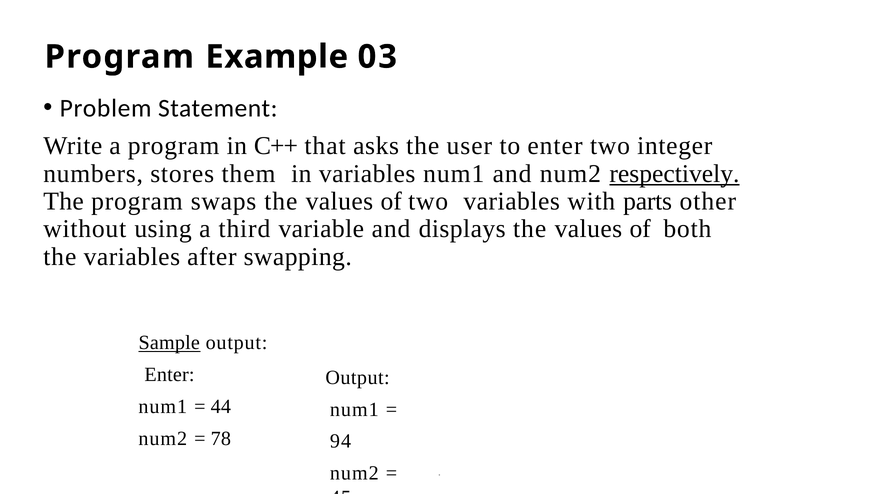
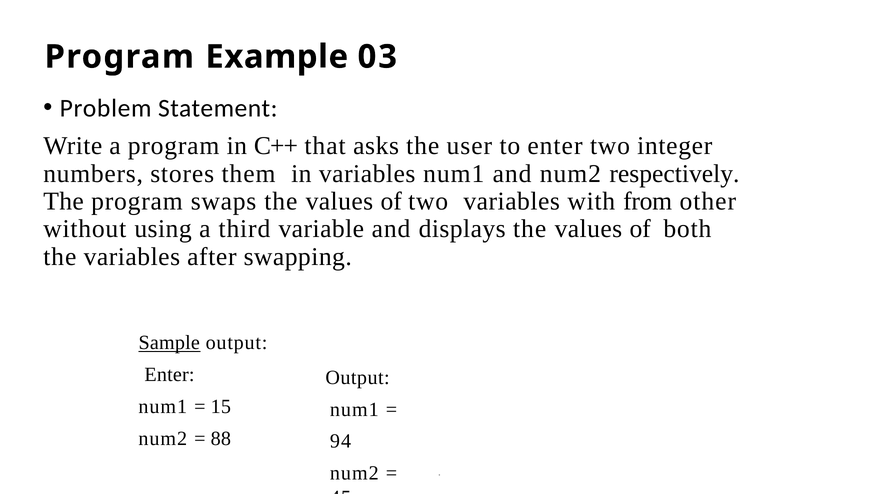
respectively underline: present -> none (674, 174)
parts: parts -> from (648, 201)
44: 44 -> 15 (221, 407)
78: 78 -> 88 (221, 439)
